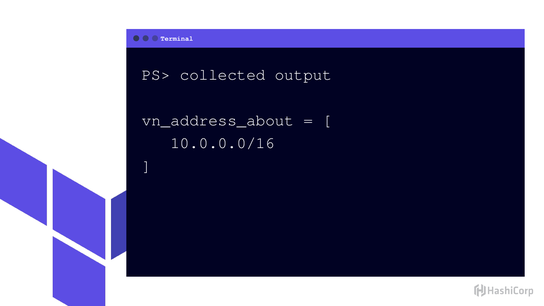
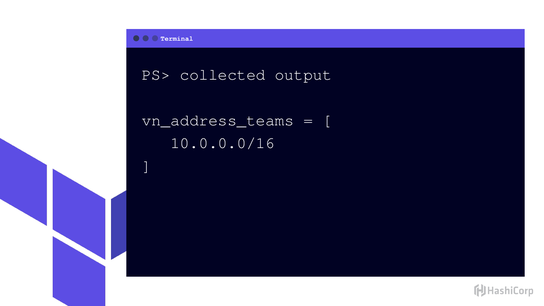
vn_address_about: vn_address_about -> vn_address_teams (218, 120)
